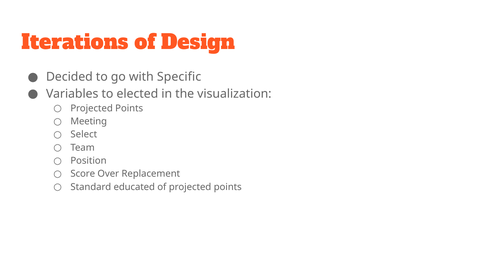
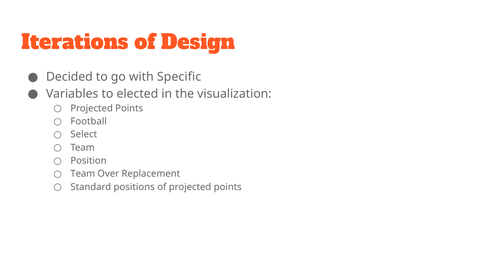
Meeting: Meeting -> Football (89, 121)
Score: Score -> Team (83, 174)
educated: educated -> positions (134, 187)
